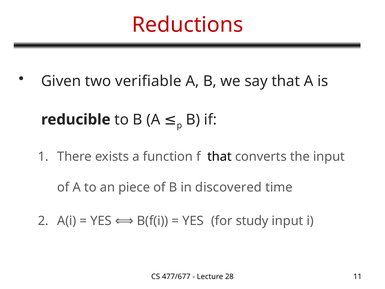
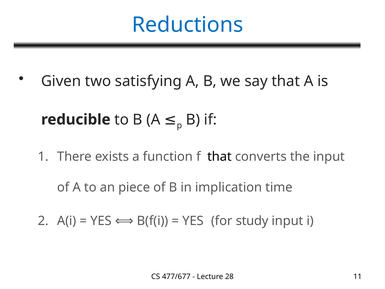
Reductions colour: red -> blue (188, 25)
verifiable: verifiable -> satisfying (148, 81)
discovered: discovered -> implication (229, 187)
